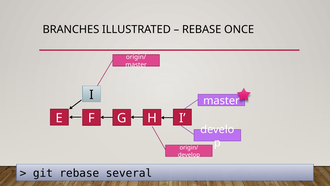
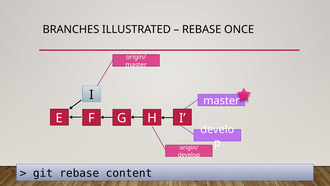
several: several -> content (129, 173)
